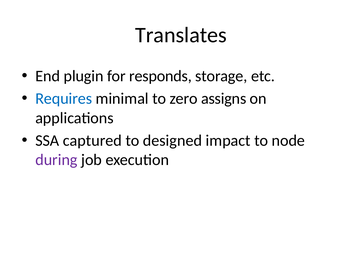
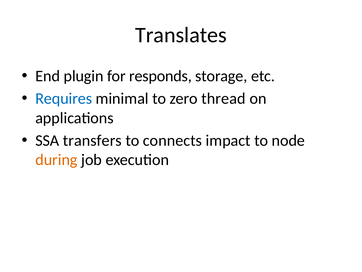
assigns: assigns -> thread (223, 98)
captured: captured -> transfers (92, 140)
designed: designed -> connects (172, 140)
during colour: purple -> orange (56, 160)
